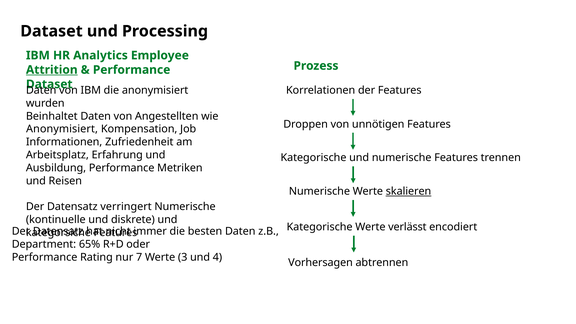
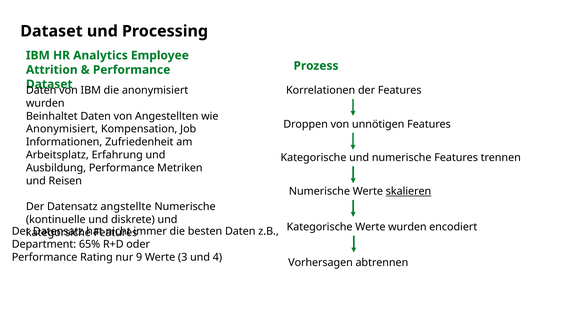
Attrition underline: present -> none (52, 70)
verringert: verringert -> angstellte (126, 207)
Werte verlässt: verlässt -> wurden (407, 227)
7: 7 -> 9 (139, 257)
